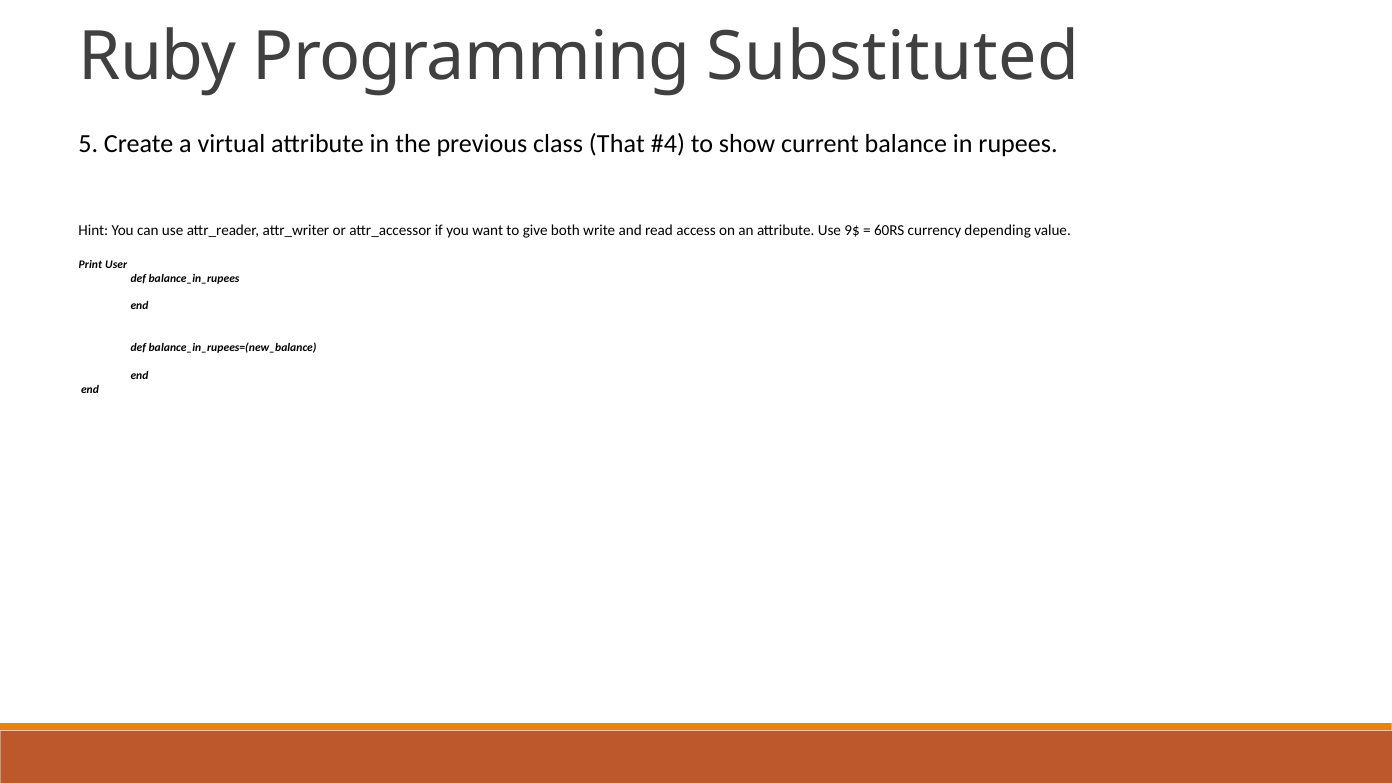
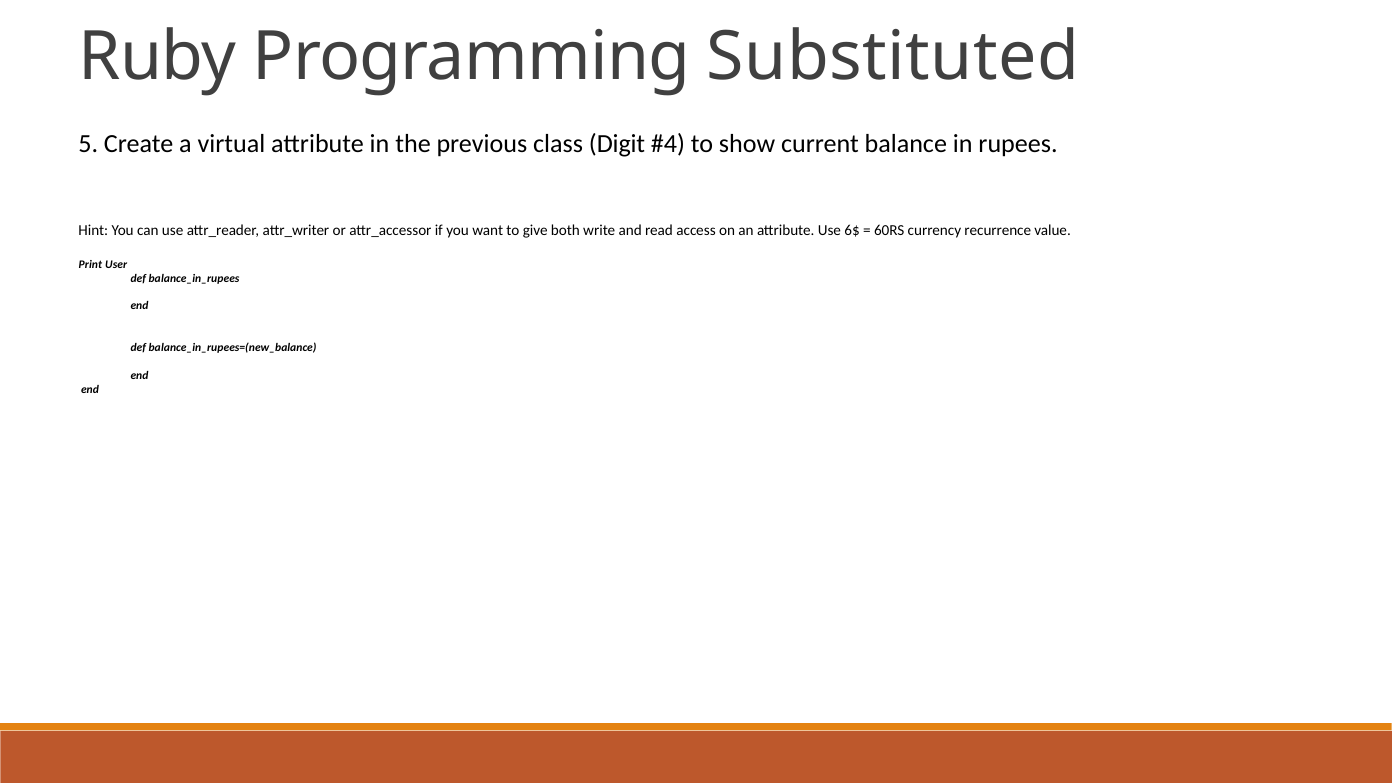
That: That -> Digit (617, 144)
9$: 9$ -> 6$ (852, 230)
depending: depending -> recurrence (998, 230)
